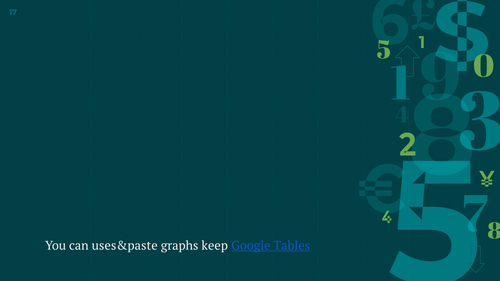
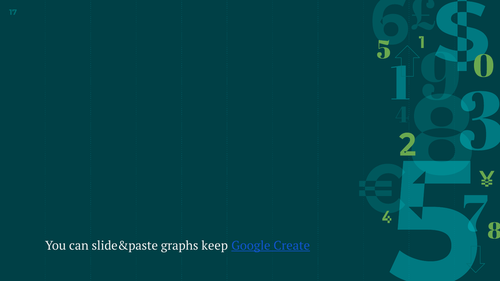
uses&paste: uses&paste -> slide&paste (125, 246)
Tables: Tables -> Create (292, 246)
